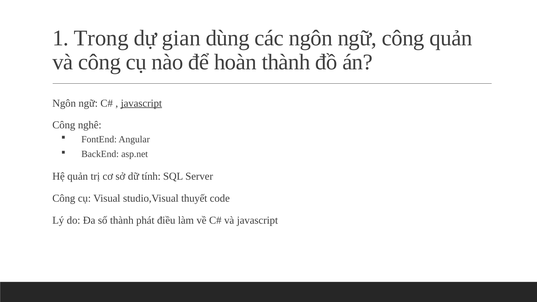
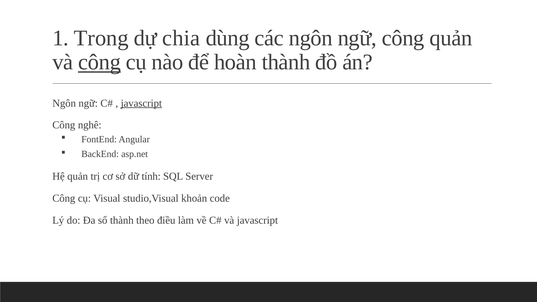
gian: gian -> chia (181, 38)
công underline: none -> present (100, 62)
thuyết: thuyết -> khoản (194, 198)
phát: phát -> theo (145, 220)
